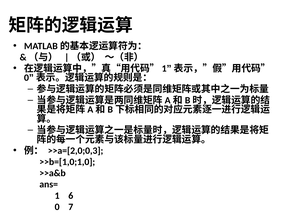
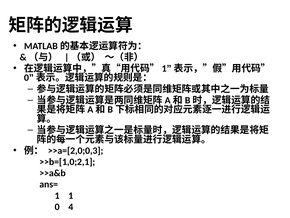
>>b=[1,0;1,0: >>b=[1,0;1,0 -> >>b=[1,0;2,1 (67, 162)
1 6: 6 -> 1 (71, 195)
7: 7 -> 4 (71, 206)
